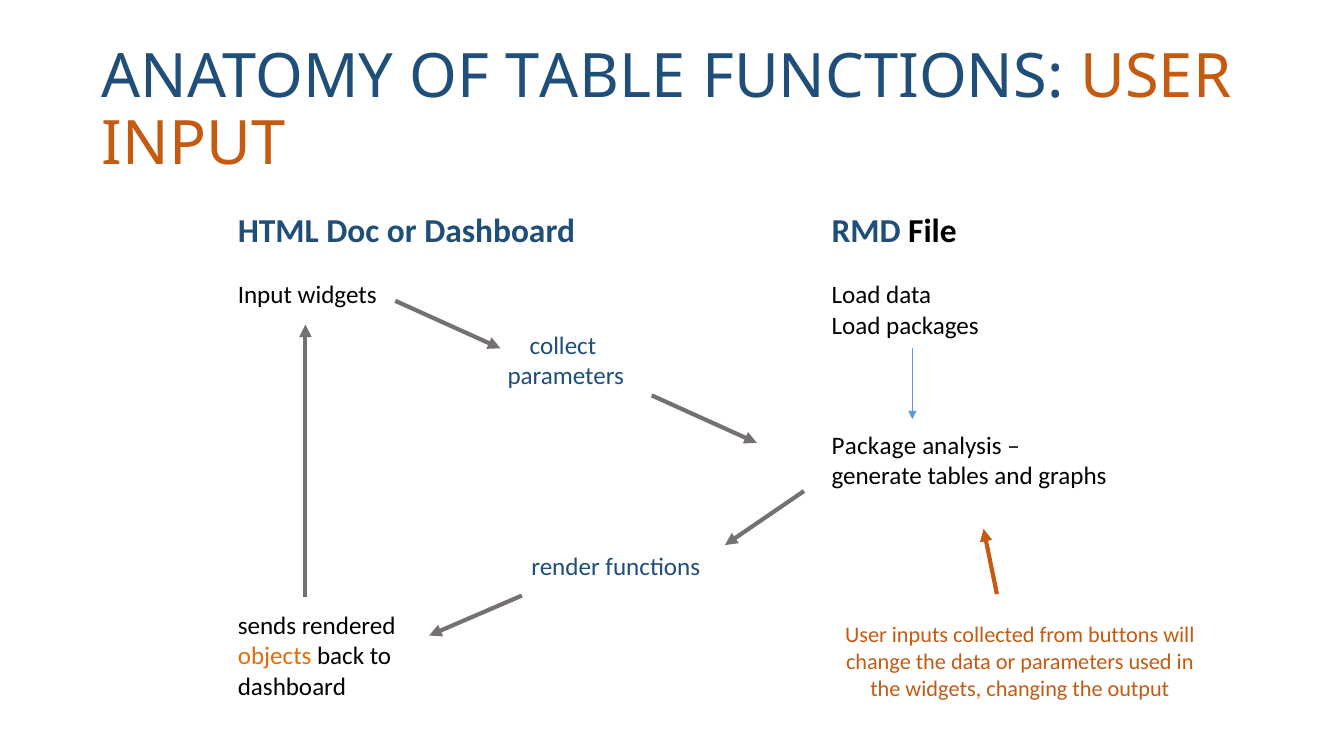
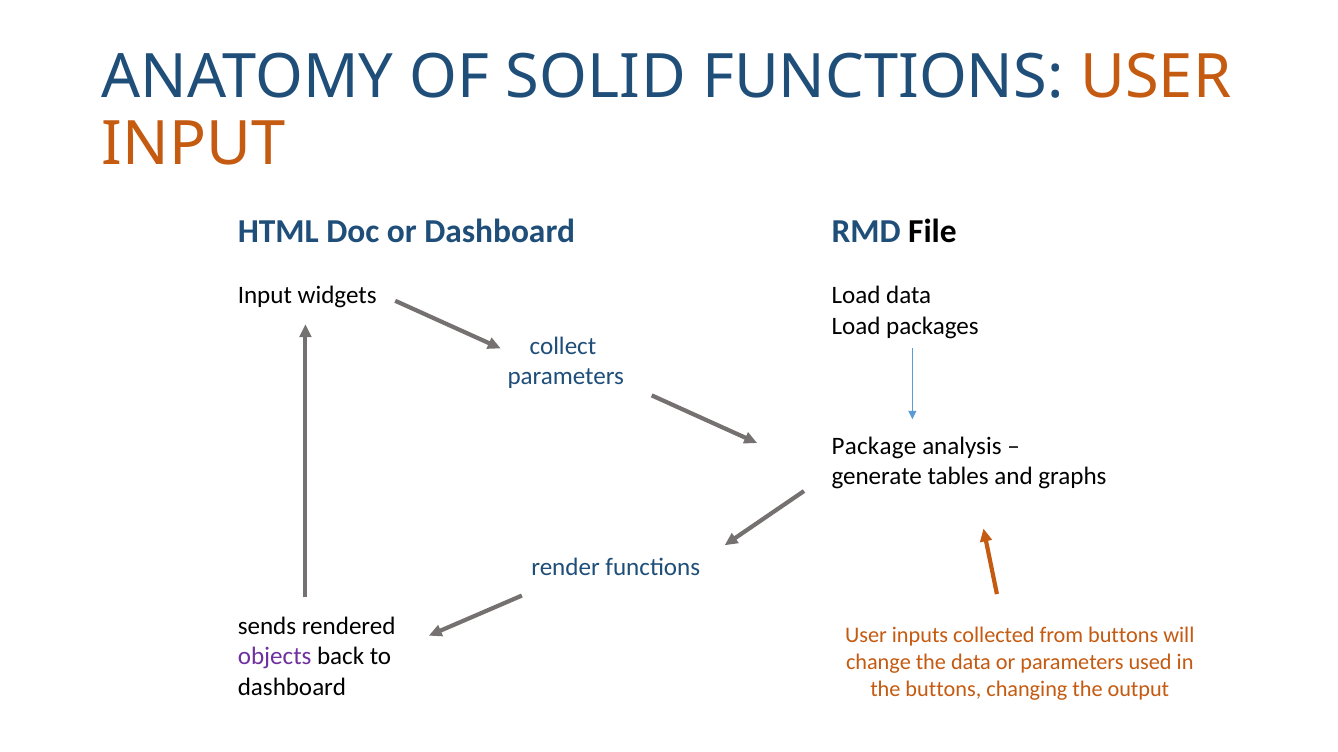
TABLE: TABLE -> SOLID (596, 78)
objects colour: orange -> purple (275, 657)
the widgets: widgets -> buttons (943, 689)
